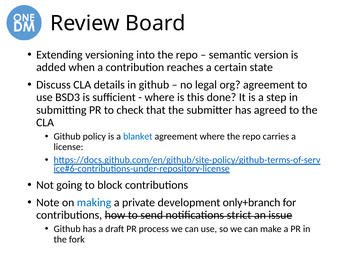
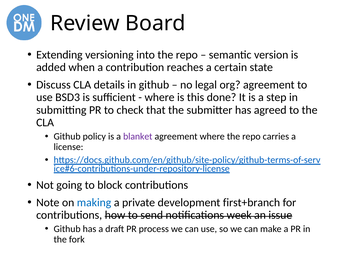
blanket colour: blue -> purple (138, 136)
only+branch: only+branch -> first+branch (252, 202)
strict: strict -> week (239, 215)
